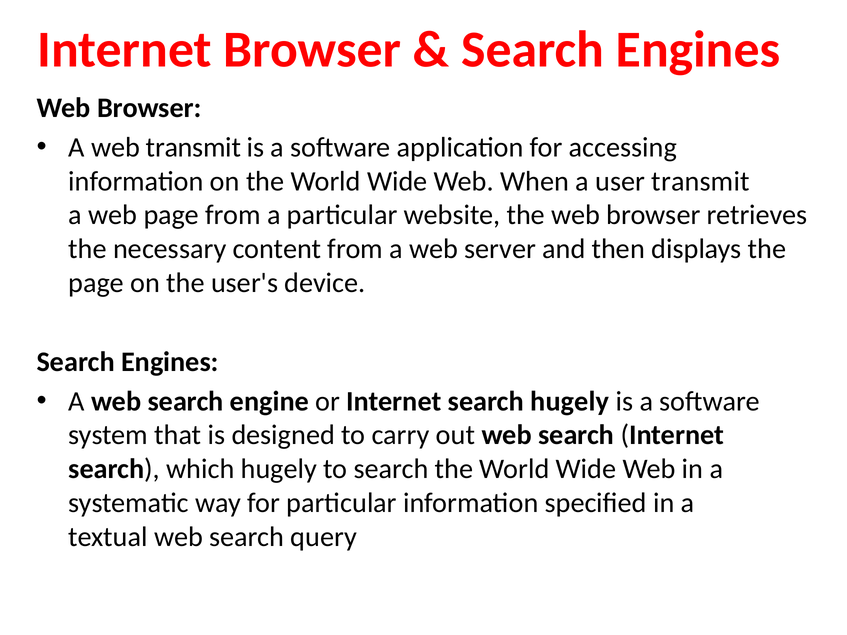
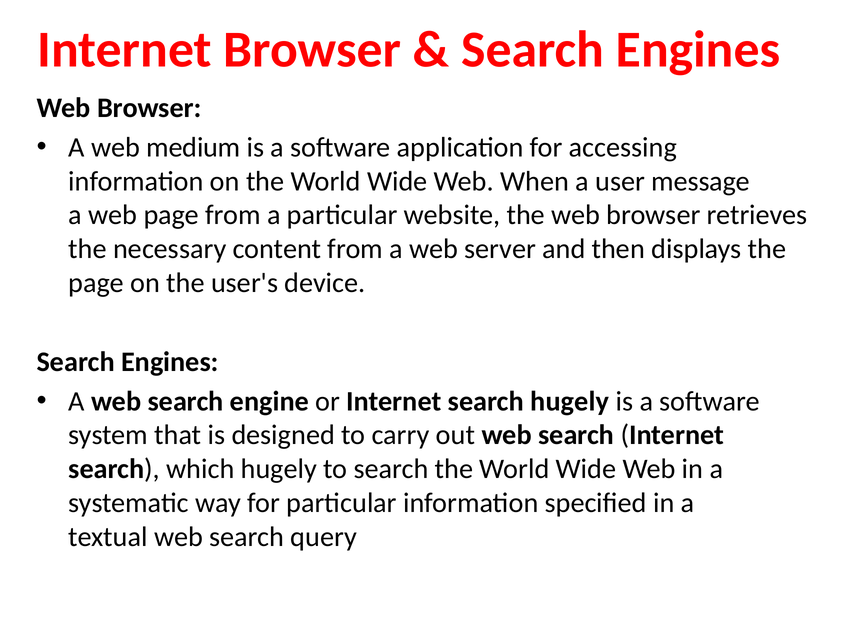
web transmit: transmit -> medium (193, 147)
user transmit: transmit -> message (701, 181)
